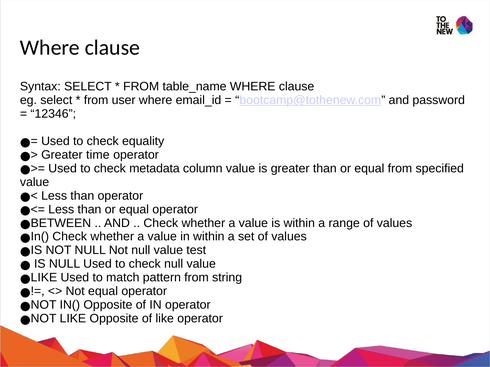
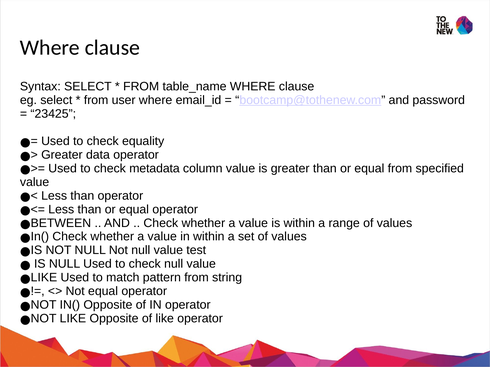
12346: 12346 -> 23425 (53, 114)
time: time -> data (98, 155)
